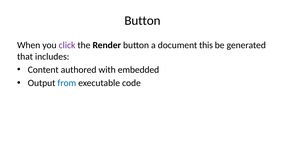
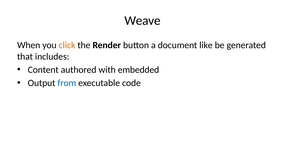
Button: Button -> Weave (143, 21)
click colour: purple -> orange (67, 45)
this: this -> like (206, 45)
